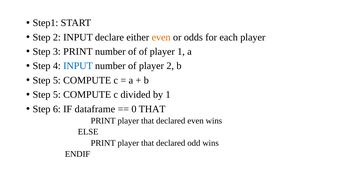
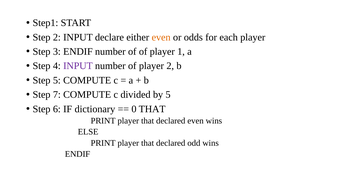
3 PRINT: PRINT -> ENDIF (78, 52)
INPUT colour: blue -> purple (78, 66)
5: 5 -> 7 (57, 95)
by 1: 1 -> 5 (168, 95)
dataframe: dataframe -> dictionary (95, 109)
